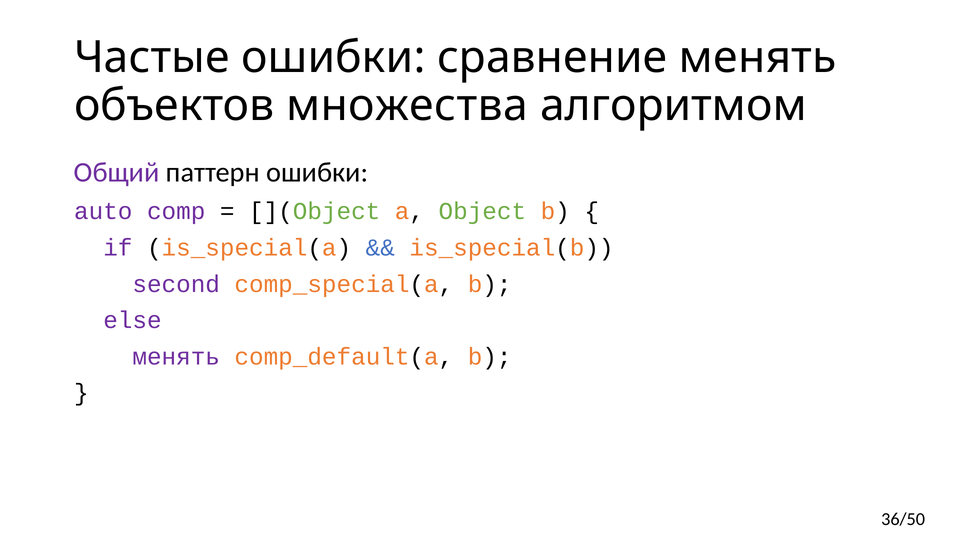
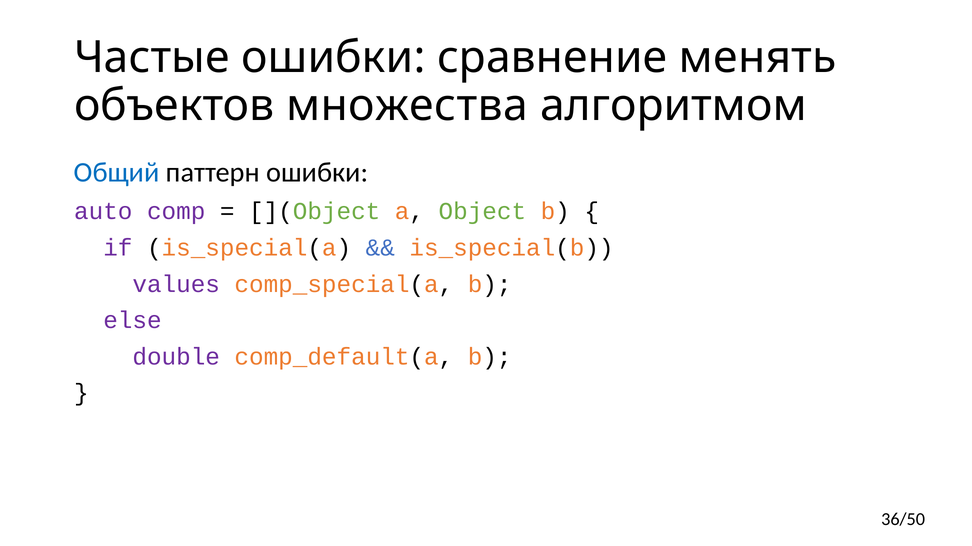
Общий colour: purple -> blue (117, 173)
second: second -> values (176, 284)
менять: менять -> double (176, 357)
